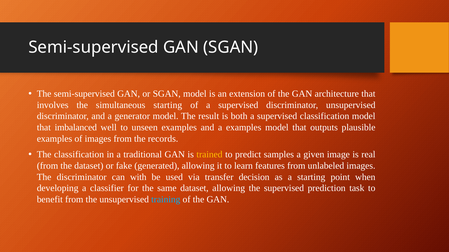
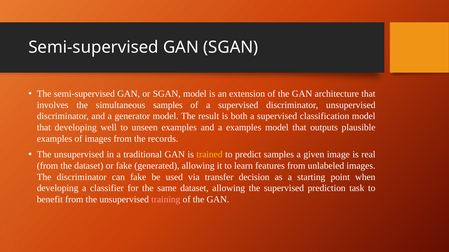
simultaneous starting: starting -> samples (168, 105)
that imbalanced: imbalanced -> developing (76, 128)
classification: classification -> unsupervised (79, 155)
can with: with -> fake (138, 177)
training colour: light blue -> pink (166, 200)
